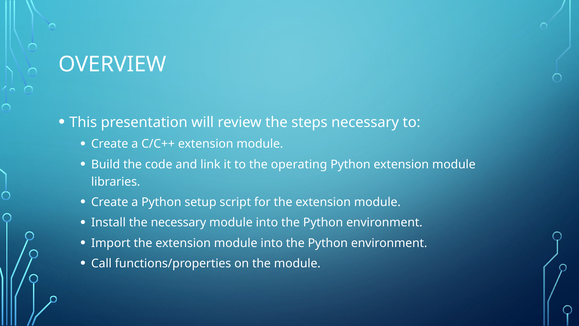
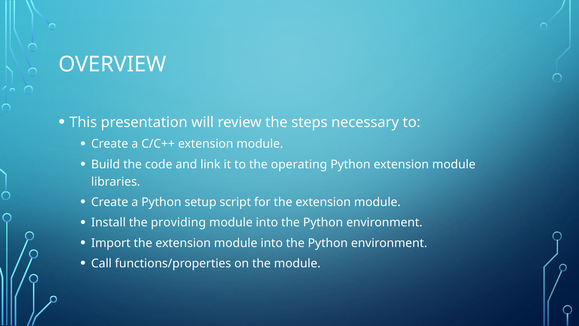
the necessary: necessary -> providing (178, 222)
